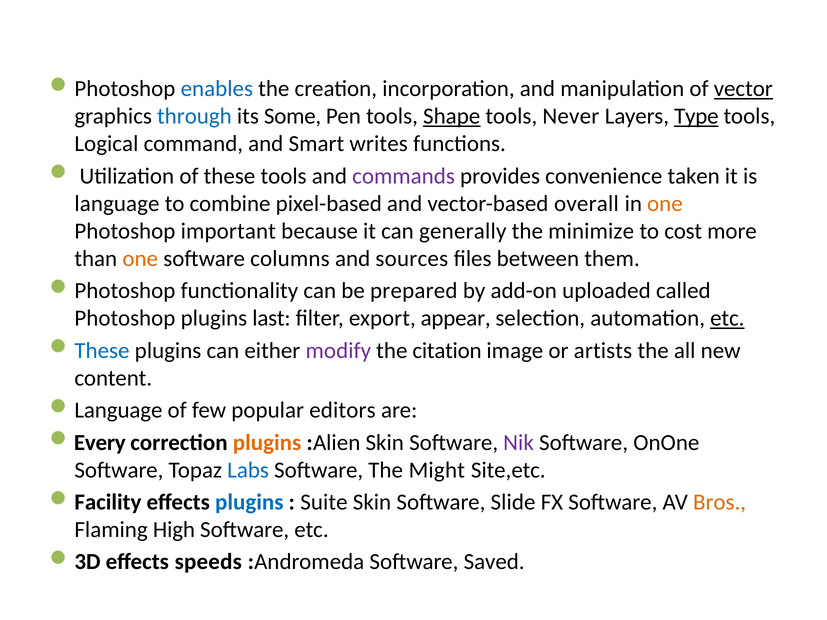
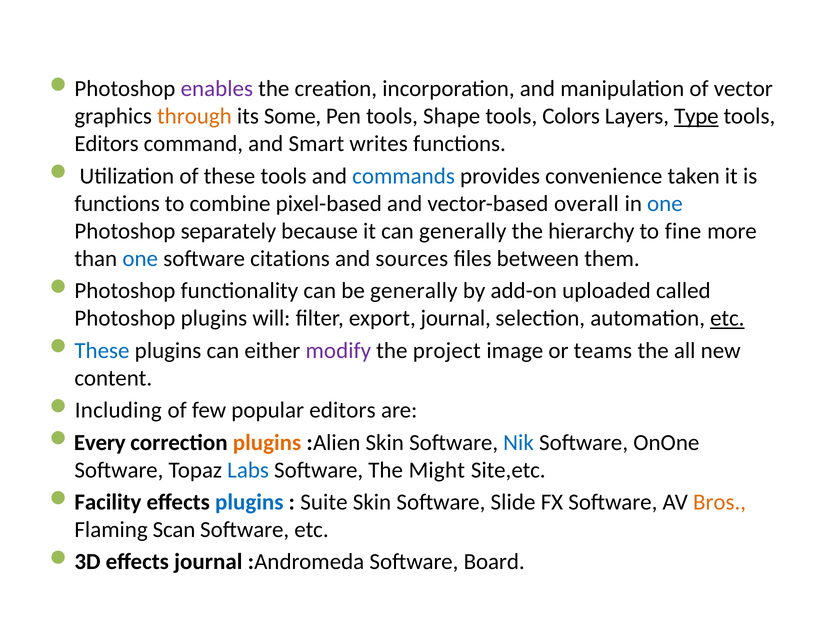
enables colour: blue -> purple (217, 89)
vector underline: present -> none (743, 89)
through colour: blue -> orange (194, 116)
Shape underline: present -> none (452, 116)
Never: Never -> Colors (571, 116)
Logical: Logical -> Editors (107, 144)
commands colour: purple -> blue (404, 176)
language: language -> functions (117, 204)
one colour: orange -> blue (665, 204)
important: important -> separately (228, 231)
minimize: minimize -> hierarchy (591, 231)
cost: cost -> fine (683, 231)
one colour: orange -> blue (140, 259)
columns: columns -> citations (290, 259)
be prepared: prepared -> generally (414, 291)
last: last -> will (271, 319)
export appear: appear -> journal (456, 319)
citation: citation -> project (447, 351)
artists: artists -> teams (603, 351)
Language: Language -> Including (118, 410)
Nik colour: purple -> blue (519, 443)
High: High -> Scan (174, 530)
effects speeds: speeds -> journal (208, 562)
Saved: Saved -> Board (494, 562)
